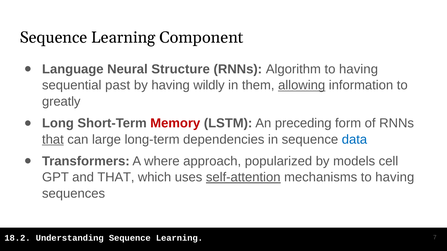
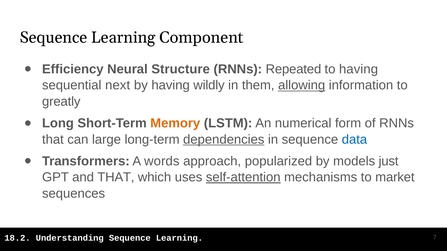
Language: Language -> Efficiency (73, 69)
Algorithm: Algorithm -> Repeated (293, 69)
past: past -> next (118, 85)
Memory colour: red -> orange (175, 123)
preceding: preceding -> numerical (303, 123)
that underline: present -> none (53, 140)
dependencies underline: none -> present (224, 140)
where: where -> words (162, 161)
cell: cell -> just (389, 161)
mechanisms to having: having -> market (395, 178)
